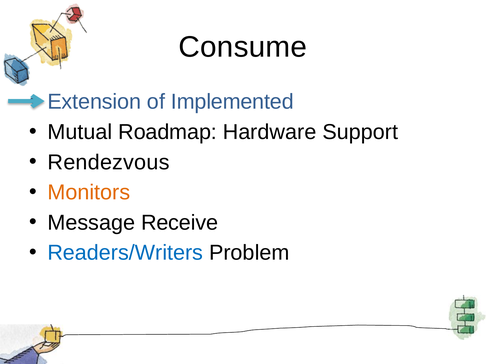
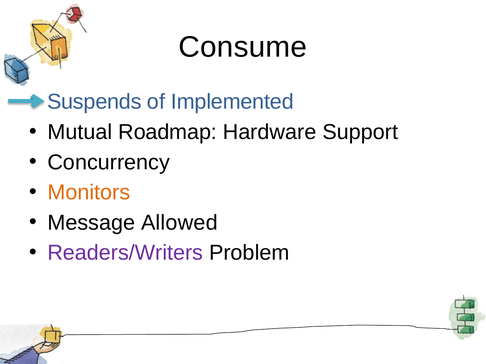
Extension: Extension -> Suspends (94, 102)
Rendezvous: Rendezvous -> Concurrency (109, 162)
Receive: Receive -> Allowed (179, 223)
Readers/Writers colour: blue -> purple (125, 253)
